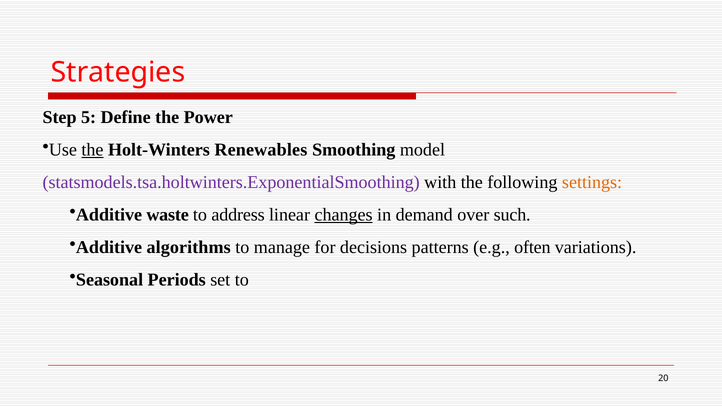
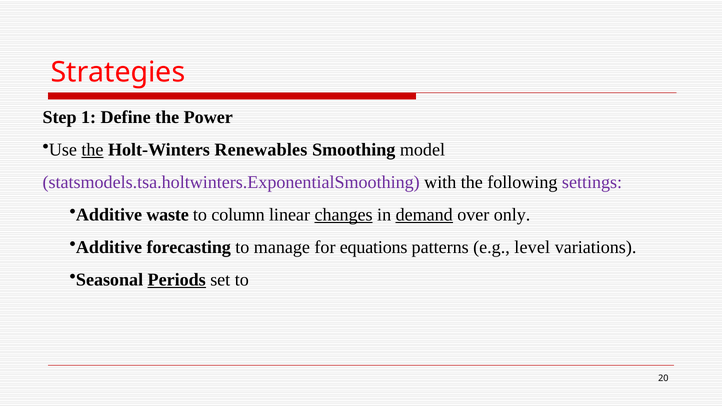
5: 5 -> 1 (89, 117)
settings colour: orange -> purple (592, 182)
address: address -> column (238, 215)
demand underline: none -> present (424, 215)
such: such -> only (512, 215)
algorithms: algorithms -> forecasting (189, 247)
decisions: decisions -> equations (374, 247)
often: often -> level (532, 247)
Periods underline: none -> present (177, 280)
